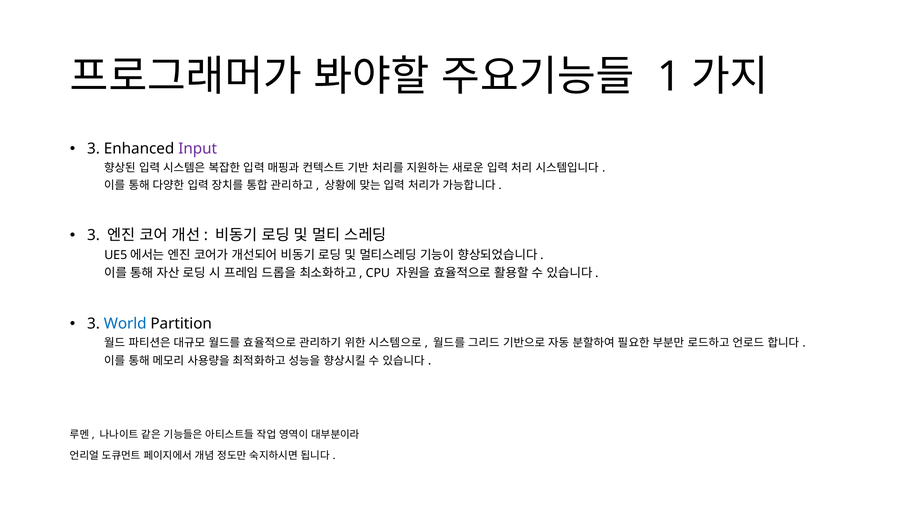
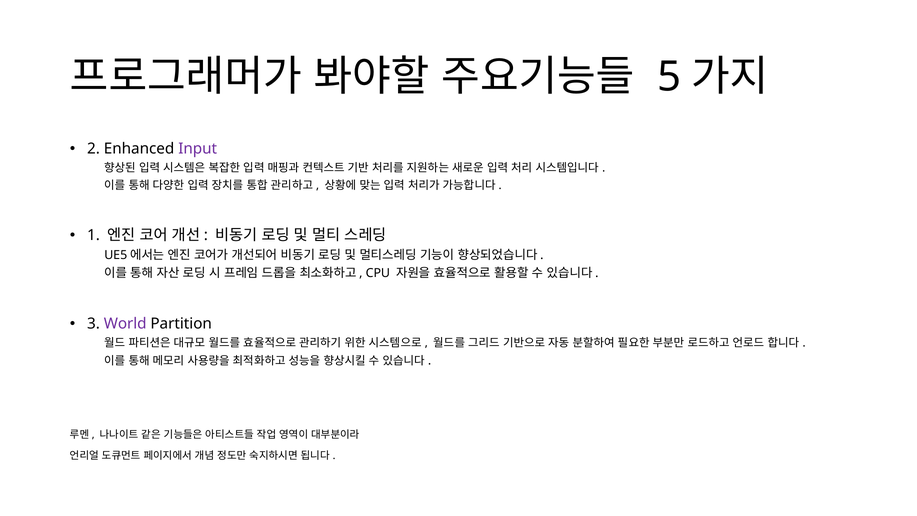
1: 1 -> 5 (669, 77)
3: 3 -> 2 (94, 149)
3: 3 -> 1 (94, 235)
World colour: blue -> purple (125, 324)
